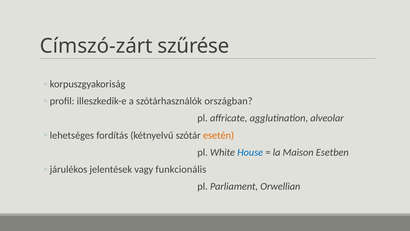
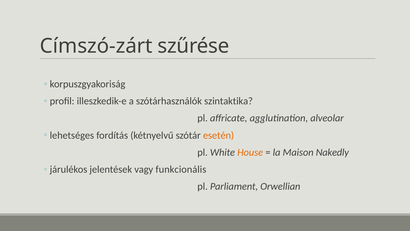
országban: országban -> szintaktika (229, 101)
House colour: blue -> orange (250, 152)
Esetben: Esetben -> Nakedly (332, 152)
